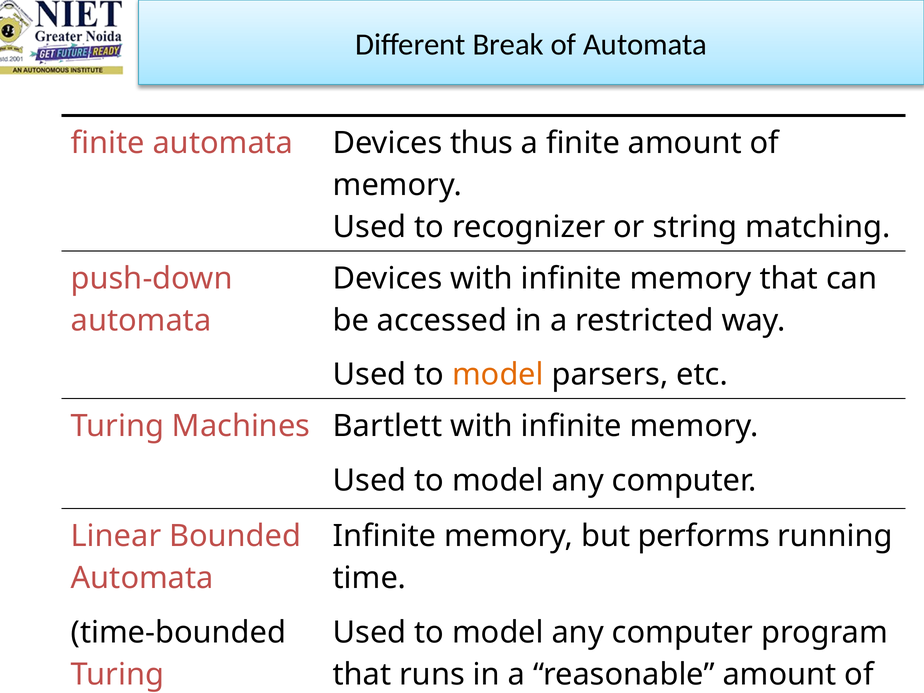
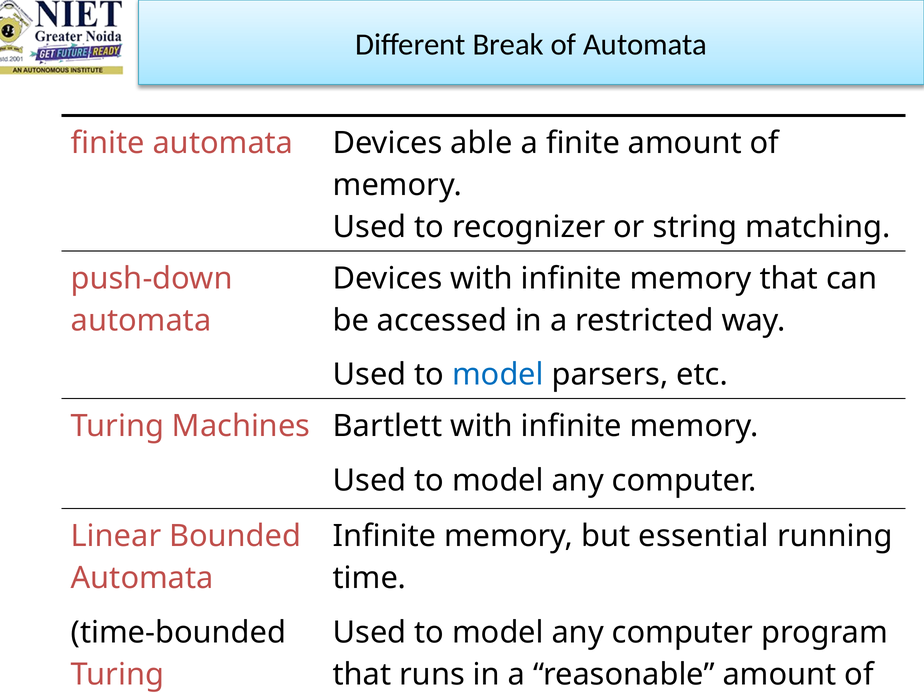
thus: thus -> able (481, 143)
model colour: orange -> blue (498, 375)
performs: performs -> essential (704, 536)
